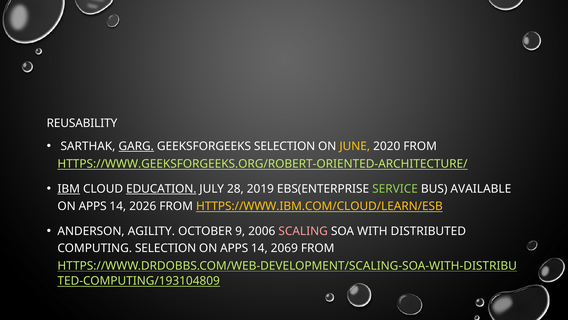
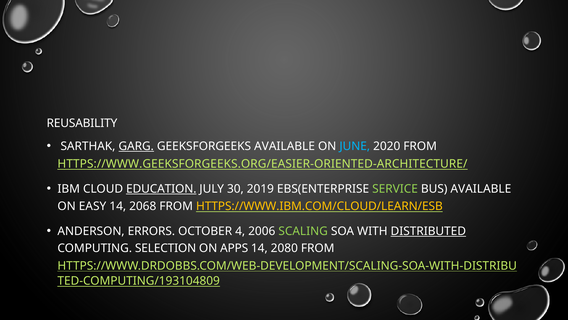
GEEKSFORGEEKS SELECTION: SELECTION -> AVAILABLE (285, 146)
JUNE colour: yellow -> light blue (355, 146)
HTTPS://WWW.GEEKSFORGEEKS.ORG/ROBERT-ORIENTED-ARCHITECTURE/: HTTPS://WWW.GEEKSFORGEEKS.ORG/ROBERT-ORIENTED-ARCHITECTURE/ -> HTTPS://WWW.GEEKSFORGEEKS.ORG/EASIER-ORIENTED-ARCHITECTURE/ (262, 164)
IBM underline: present -> none (69, 189)
28: 28 -> 30 (235, 189)
APPS: APPS -> EASY (93, 206)
2026: 2026 -> 2068 (143, 206)
AGILITY: AGILITY -> ERRORS (151, 231)
9: 9 -> 4 (240, 231)
SCALING colour: pink -> light green (303, 231)
DISTRIBUTED underline: none -> present (428, 231)
2069: 2069 -> 2080 (284, 248)
